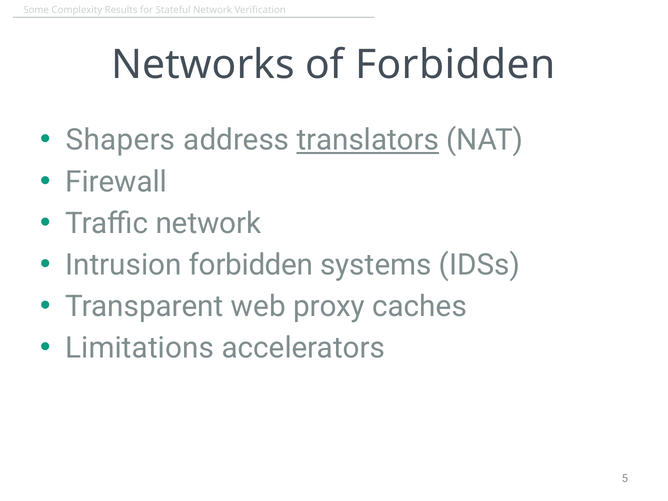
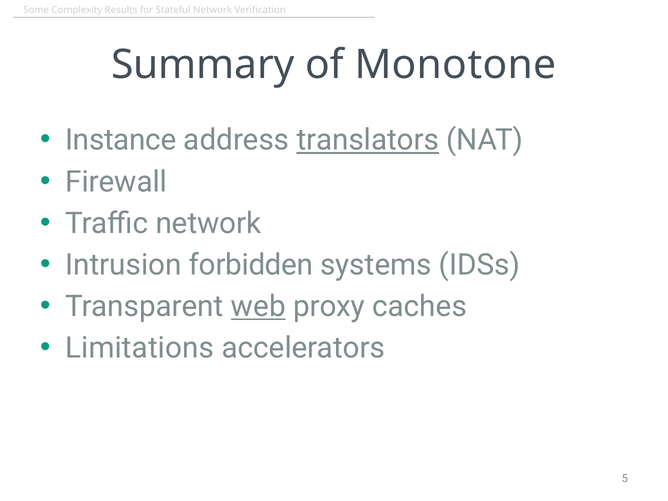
Networks: Networks -> Summary (203, 65)
of Forbidden: Forbidden -> Monotone (455, 65)
Shapers: Shapers -> Instance (121, 140)
web underline: none -> present (258, 307)
